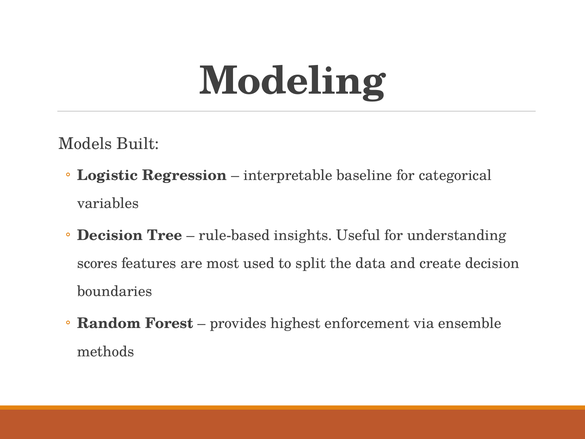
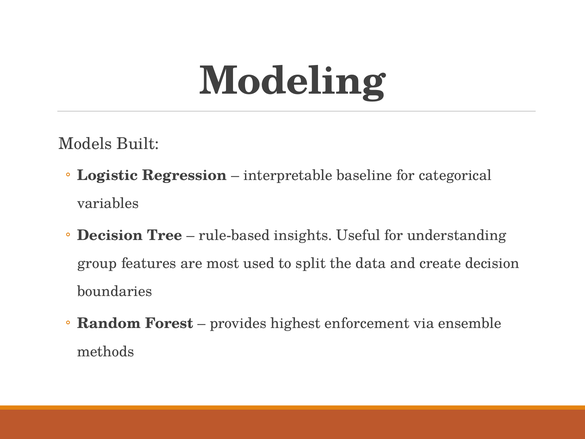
scores: scores -> group (97, 263)
